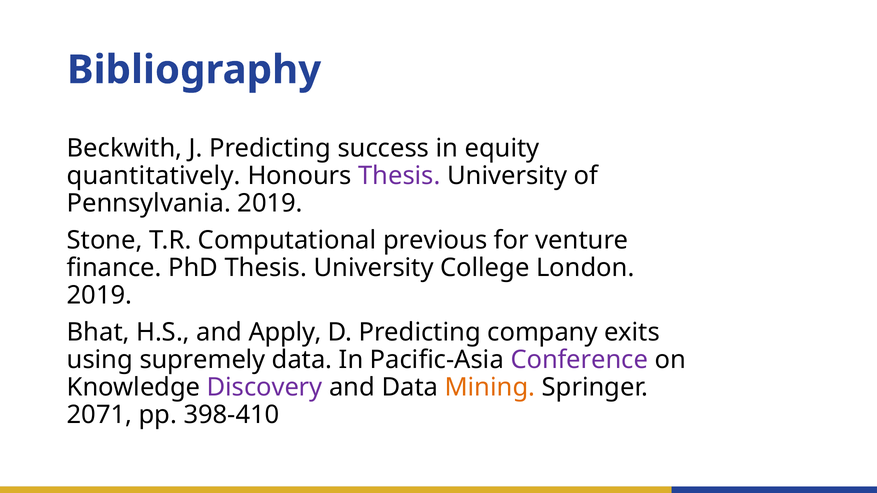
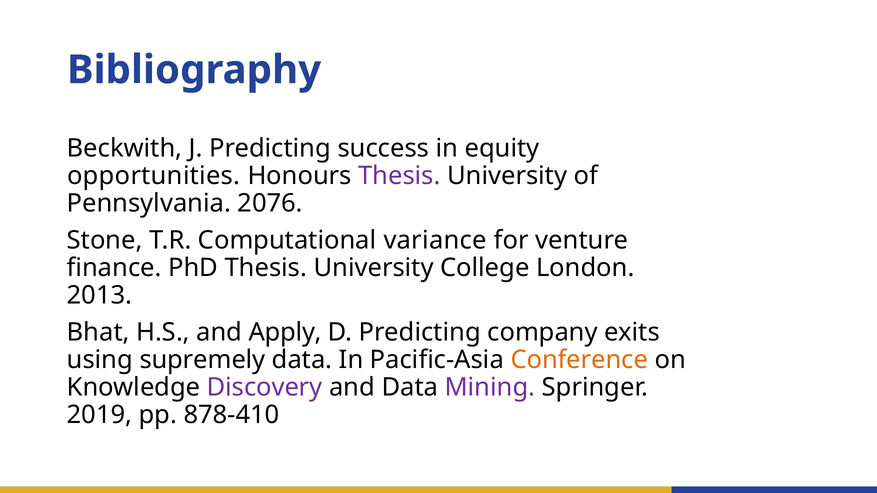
quantitatively: quantitatively -> opportunities (154, 176)
Pennsylvania 2019: 2019 -> 2076 (270, 204)
previous: previous -> variance (435, 240)
2019: 2019 -> 2013 (100, 296)
Conference colour: purple -> orange (579, 360)
Mining colour: orange -> purple (490, 388)
2071: 2071 -> 2019 (100, 415)
398-410: 398-410 -> 878-410 (232, 415)
